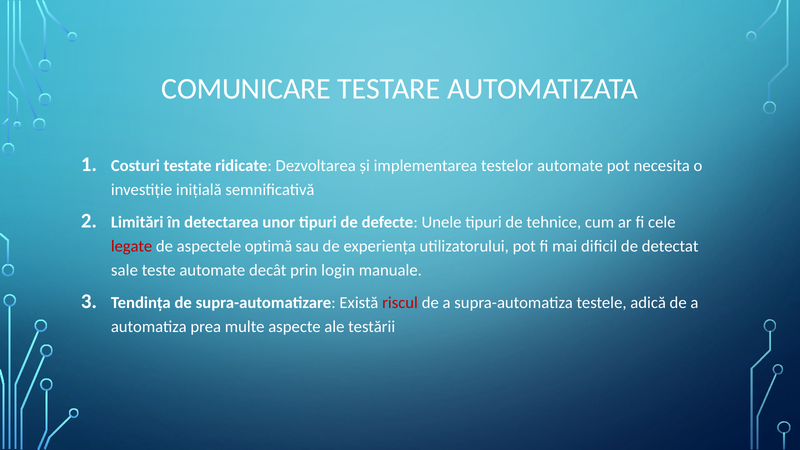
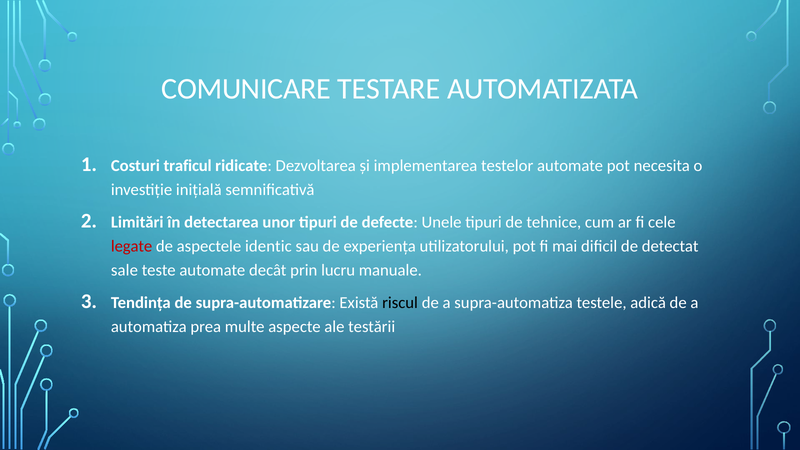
testate: testate -> traficul (188, 166)
optimă: optimă -> identic (268, 246)
login: login -> lucru (338, 270)
riscul colour: red -> black (400, 303)
